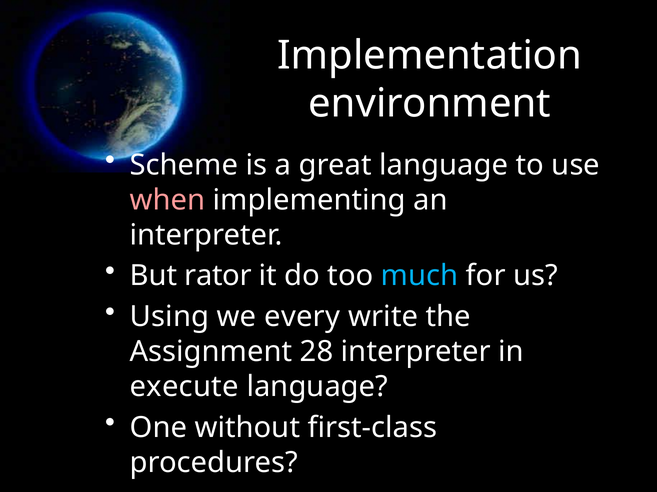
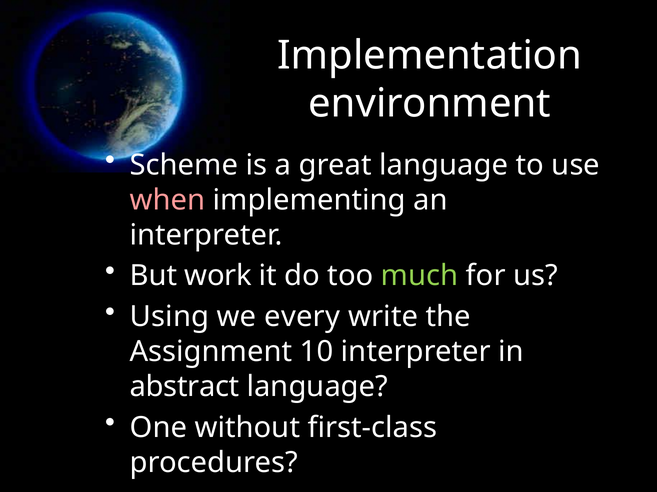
rator: rator -> work (218, 276)
much colour: light blue -> light green (420, 276)
28: 28 -> 10 (317, 352)
execute: execute -> abstract (185, 387)
